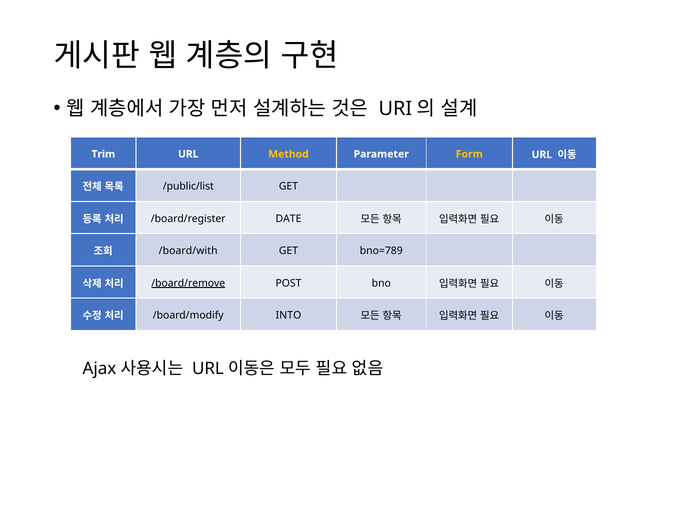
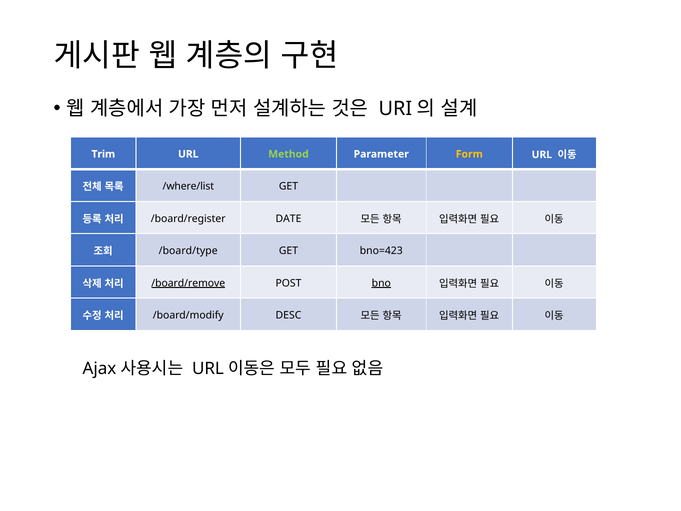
Method colour: yellow -> light green (288, 154)
/public/list: /public/list -> /where/list (188, 186)
/board/with: /board/with -> /board/type (188, 251)
bno=789: bno=789 -> bno=423 (381, 251)
bno underline: none -> present (381, 283)
INTO: INTO -> DESC (288, 315)
